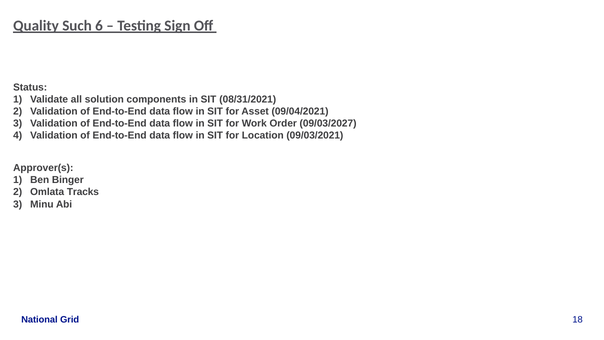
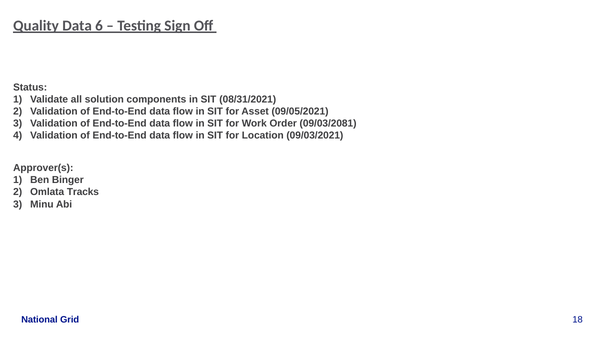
Quality Such: Such -> Data (77, 26)
09/04/2021: 09/04/2021 -> 09/05/2021 (300, 111)
09/03/2027: 09/03/2027 -> 09/03/2081 (328, 123)
